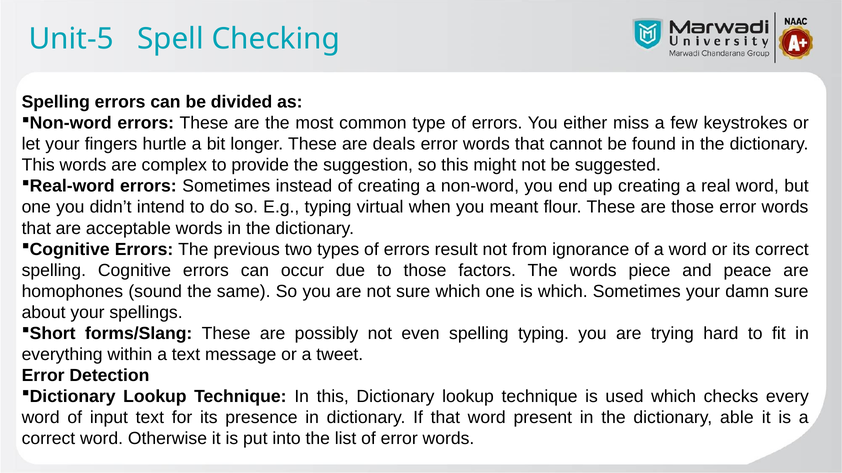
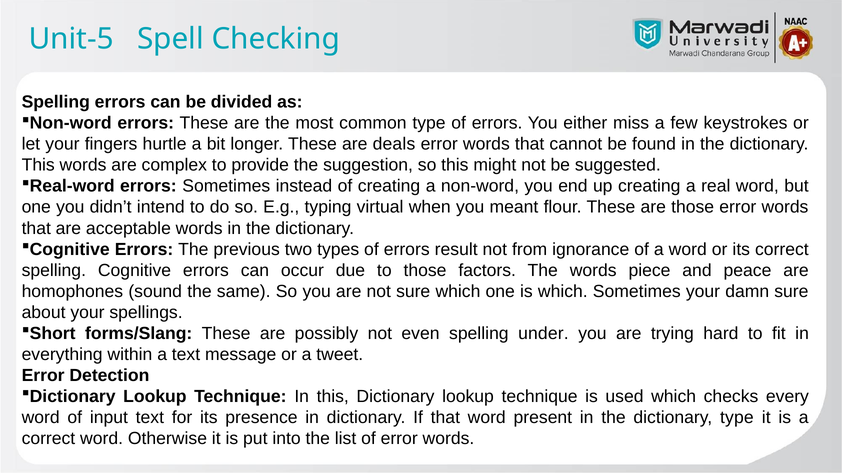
spelling typing: typing -> under (543, 334)
dictionary able: able -> type (737, 418)
